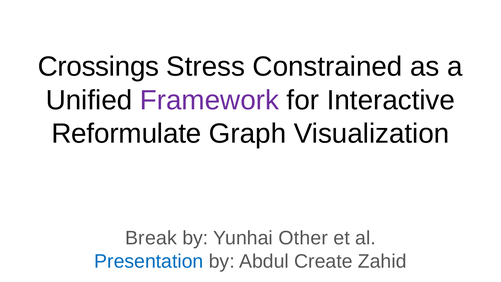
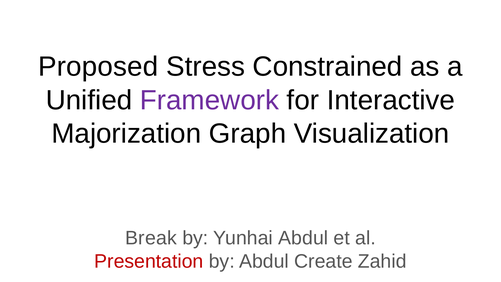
Crossings: Crossings -> Proposed (98, 67)
Reformulate: Reformulate -> Majorization (126, 133)
Yunhai Other: Other -> Abdul (303, 238)
Presentation colour: blue -> red (149, 261)
